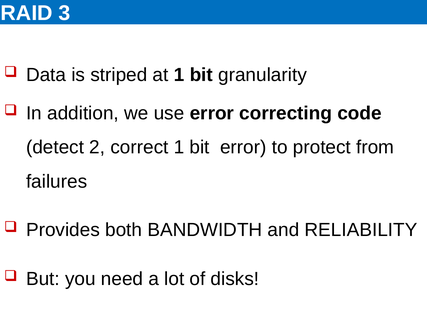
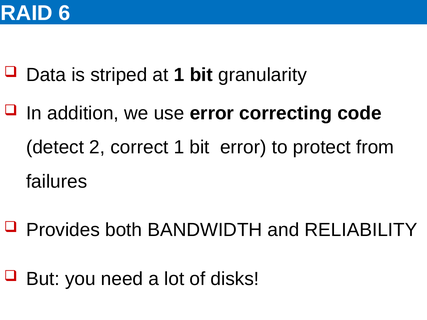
3: 3 -> 6 (65, 13)
